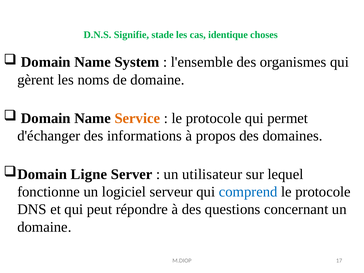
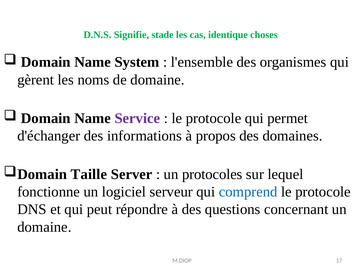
Service colour: orange -> purple (137, 118)
Ligne: Ligne -> Taille (89, 174)
utilisateur: utilisateur -> protocoles (212, 174)
